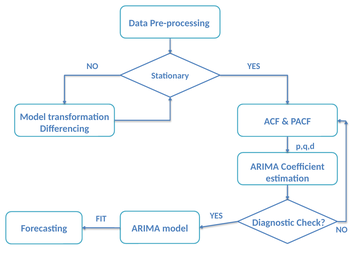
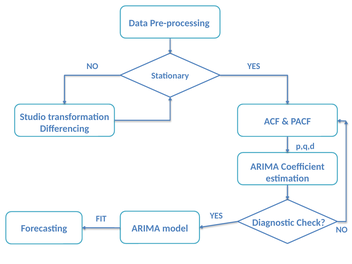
Model: Model -> Studio (33, 117)
